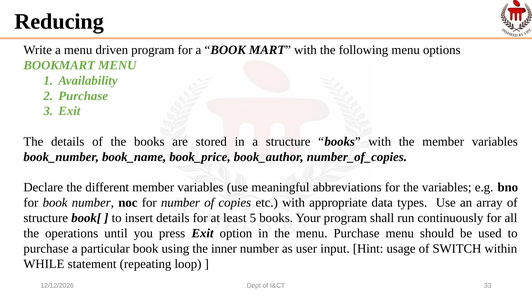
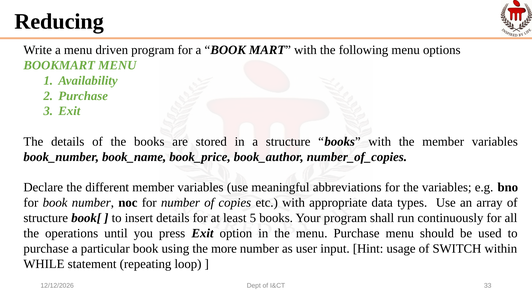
inner: inner -> more (224, 249)
